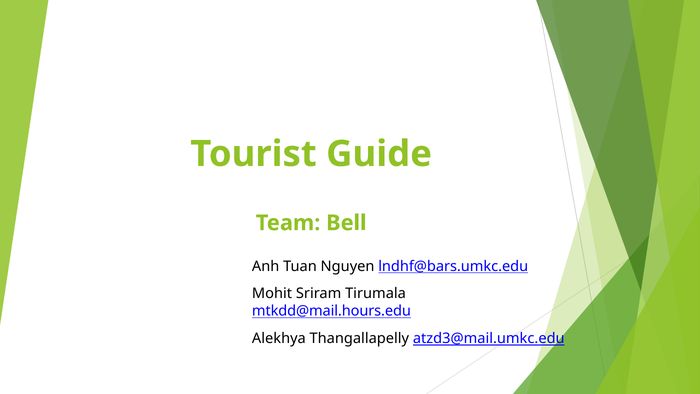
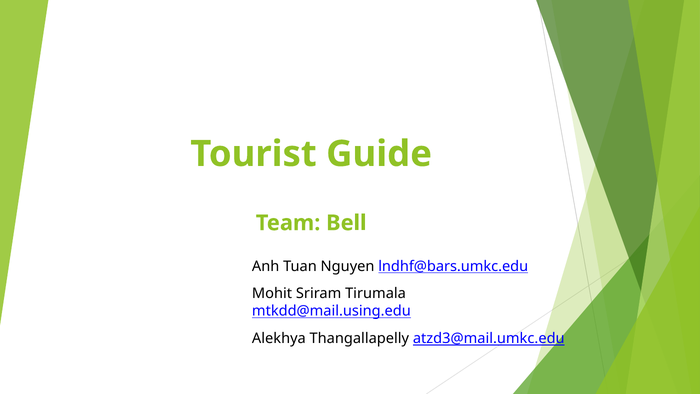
mtkdd@mail.hours.edu: mtkdd@mail.hours.edu -> mtkdd@mail.using.edu (331, 311)
